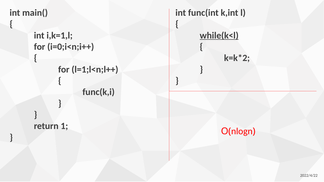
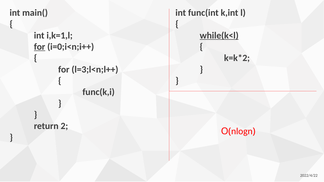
for underline: none -> present (40, 47)
l=1;l<n;l++: l=1;l<n;l++ -> l=3;l<n;l++ (95, 70)
1: 1 -> 2 (64, 126)
